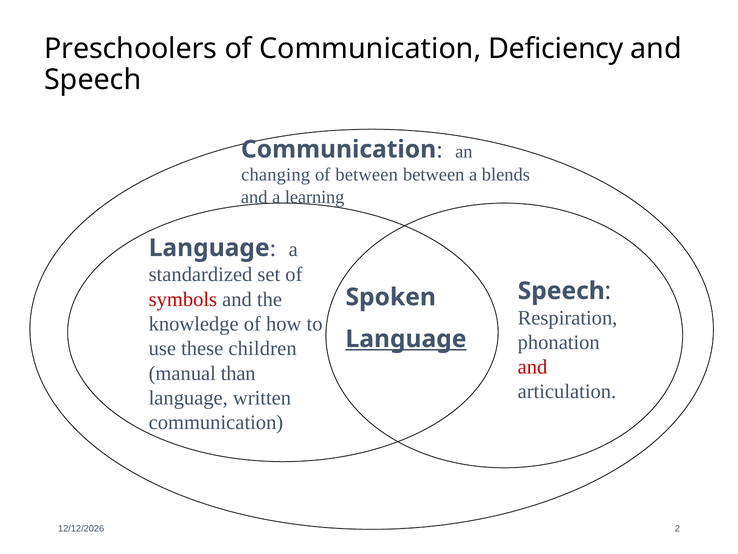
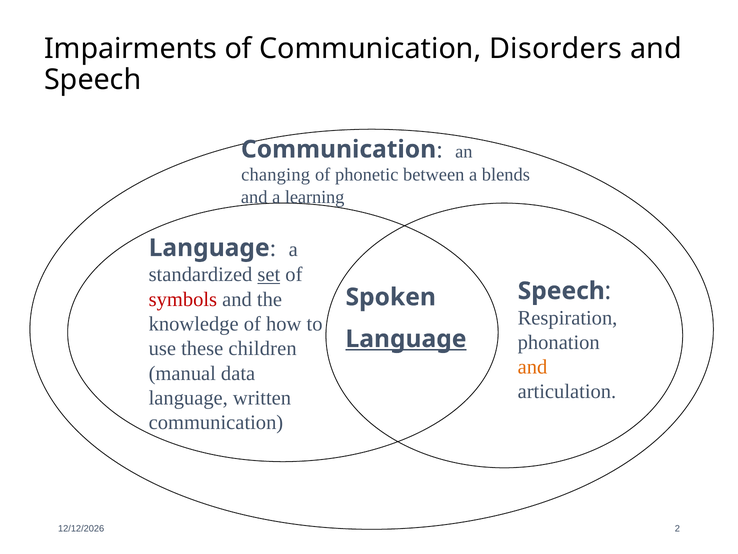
Preschoolers: Preschoolers -> Impairments (131, 49)
Deficiency: Deficiency -> Disorders (556, 49)
of between: between -> phonetic (367, 175)
set underline: none -> present (269, 274)
and colour: red -> orange (532, 367)
than: than -> data (238, 373)
